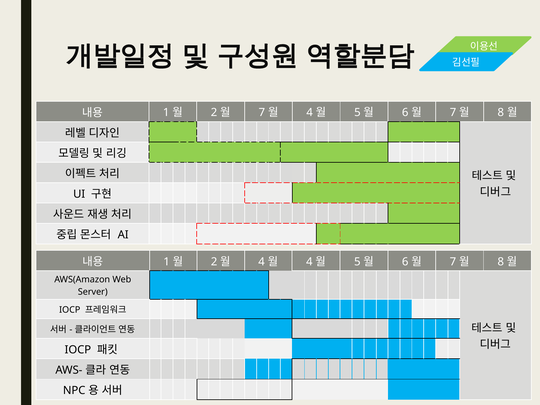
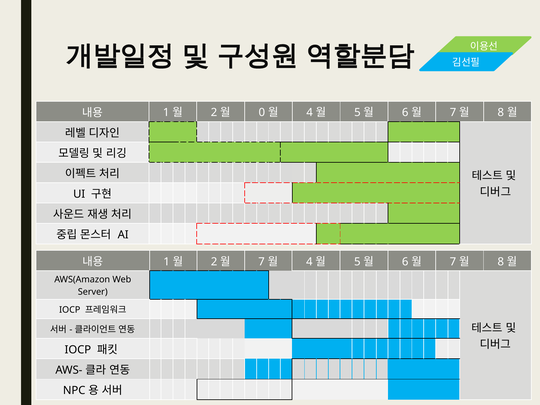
7: 7 -> 0 (262, 113)
4: 4 -> 7 (262, 262)
